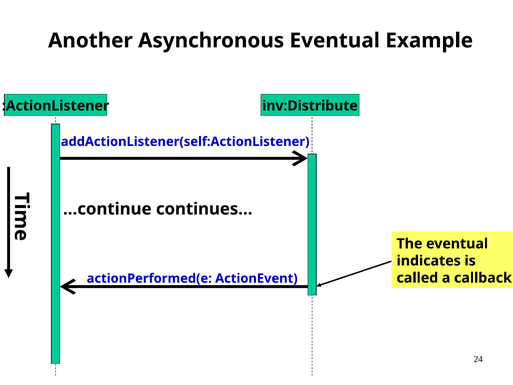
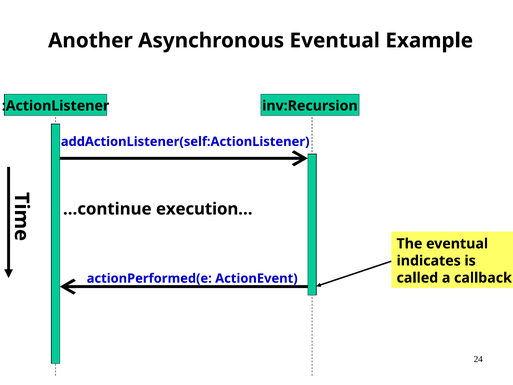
inv:Distribute: inv:Distribute -> inv:Recursion (310, 106)
continues…: continues… -> execution… (204, 209)
